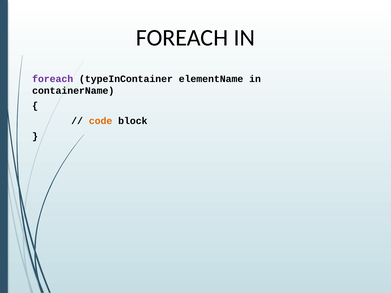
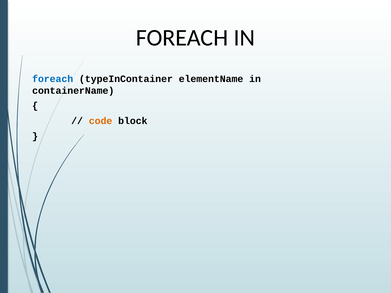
foreach colour: purple -> blue (53, 79)
